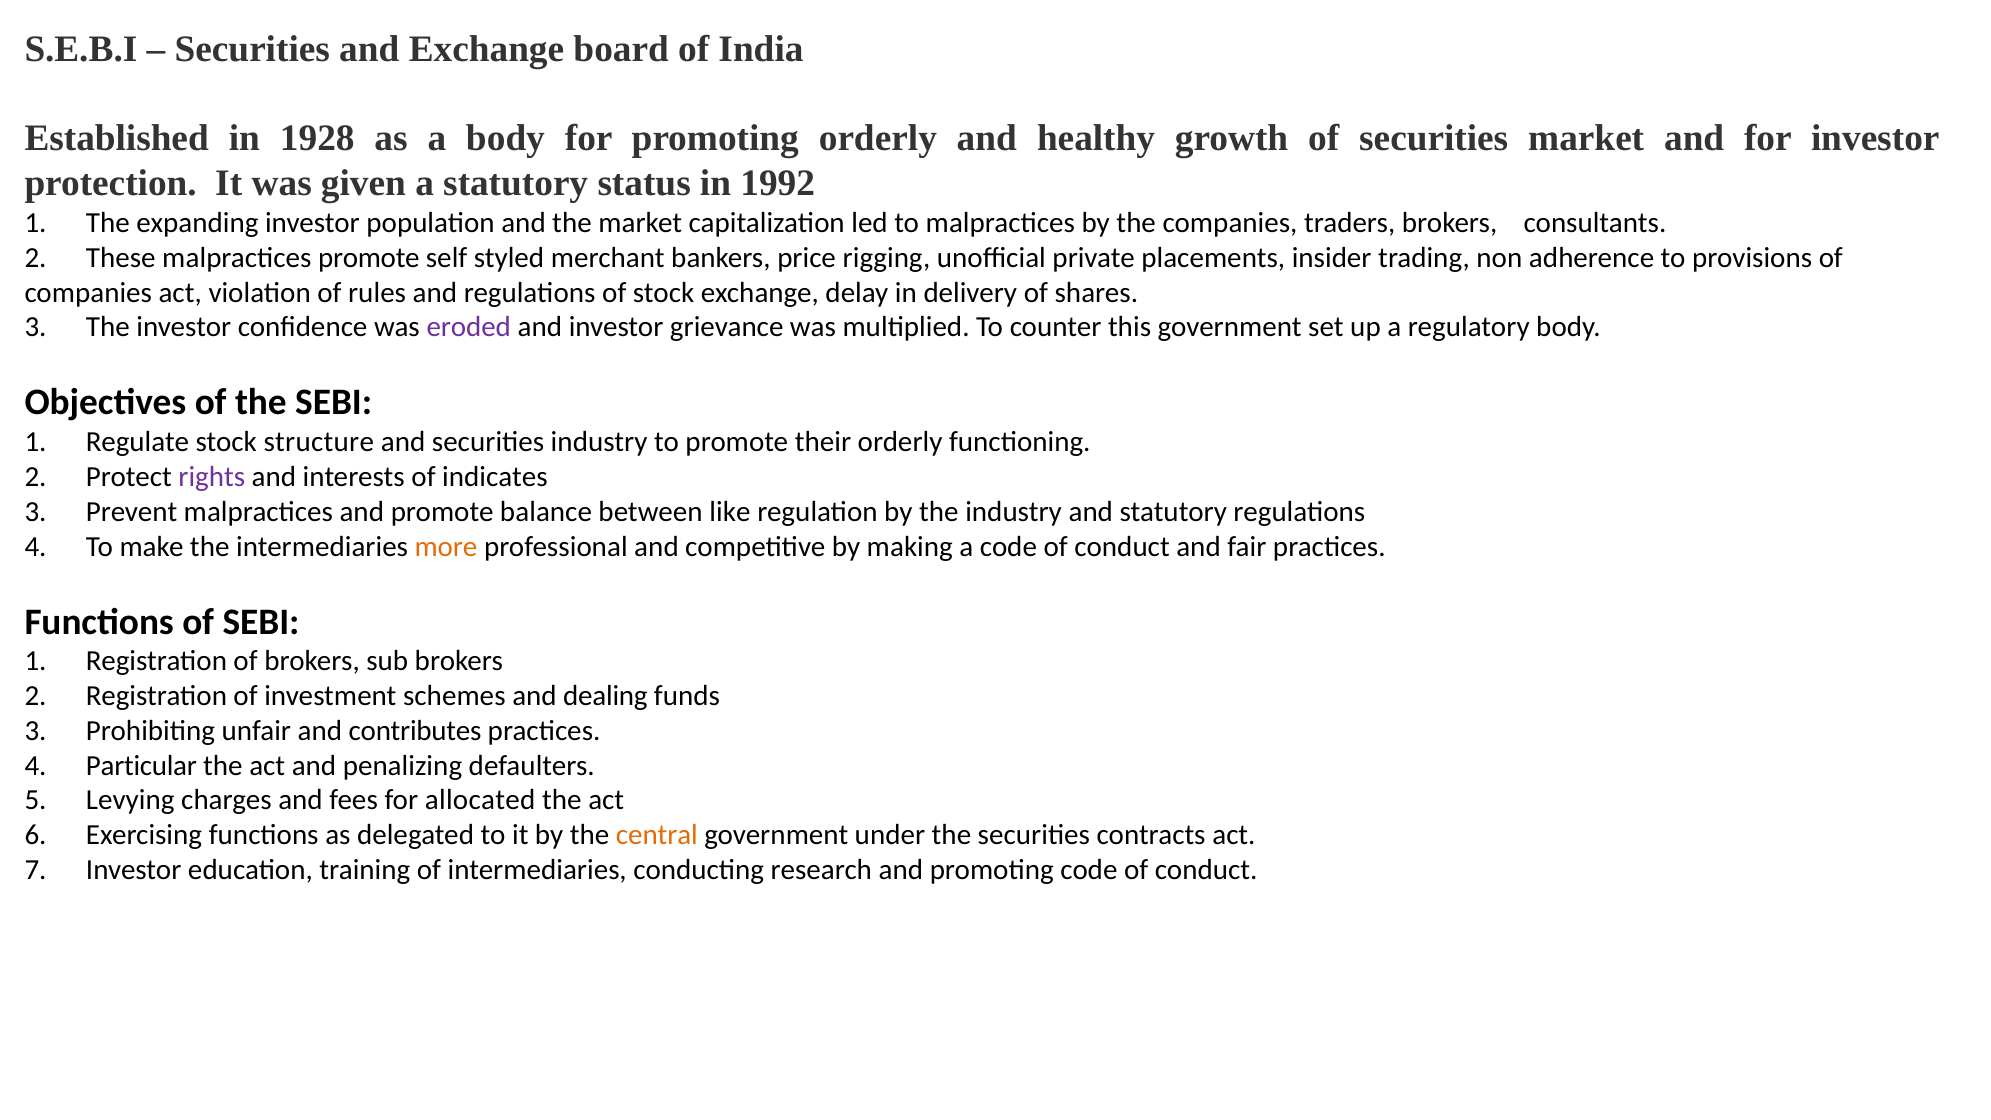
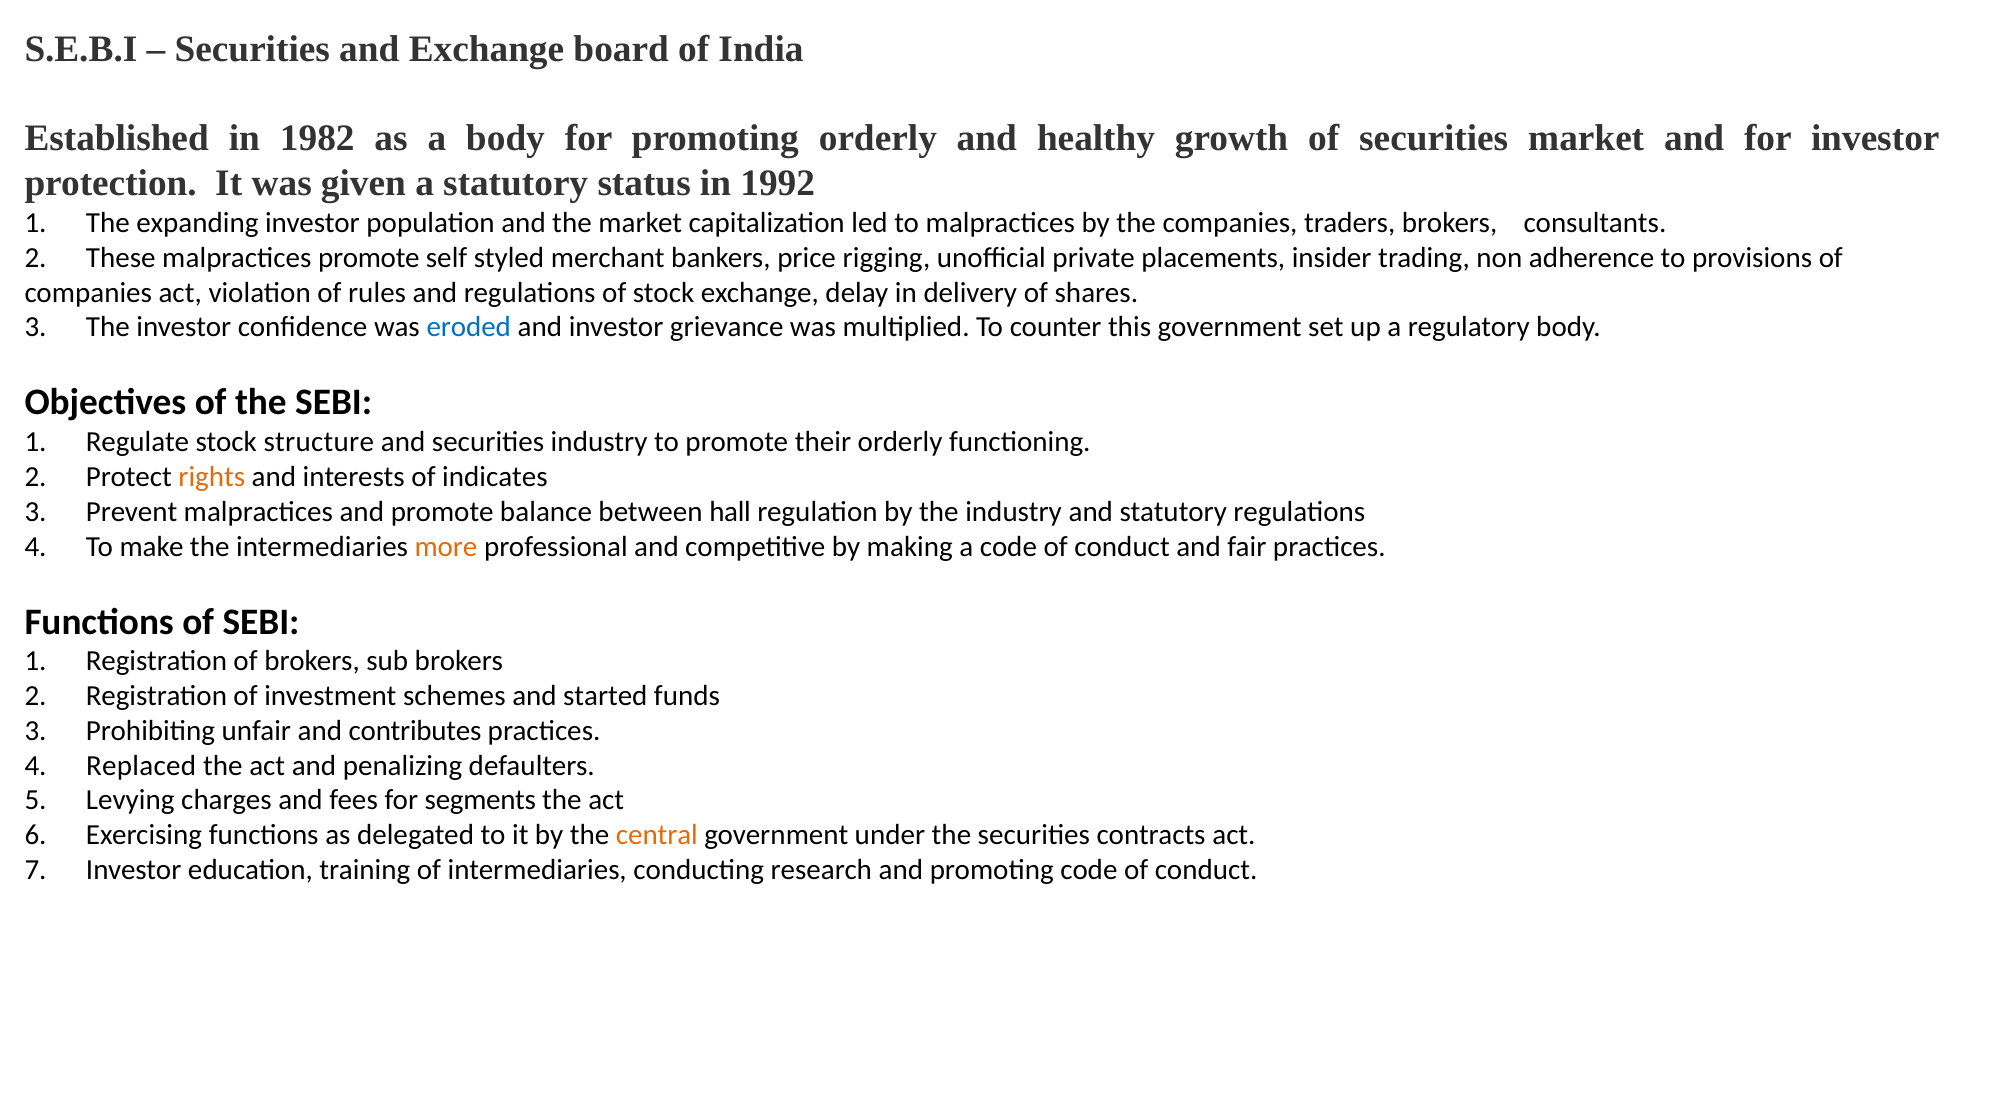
1928: 1928 -> 1982 (317, 139)
eroded colour: purple -> blue (469, 327)
rights colour: purple -> orange (212, 477)
like: like -> hall (730, 512)
dealing: dealing -> started (605, 696)
Particular: Particular -> Replaced (141, 765)
allocated: allocated -> segments (480, 800)
